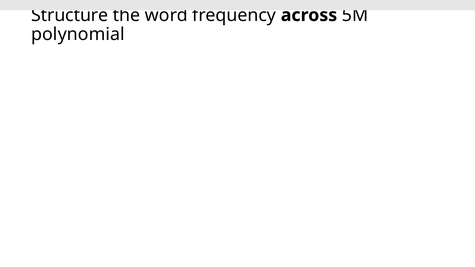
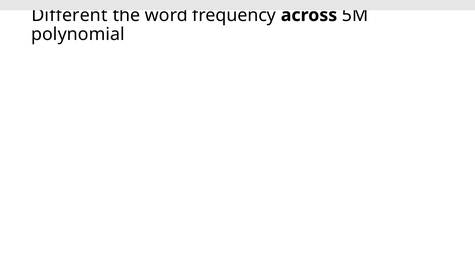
Structure: Structure -> Different (70, 15)
